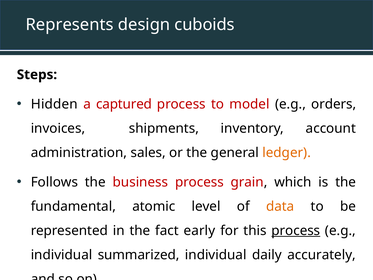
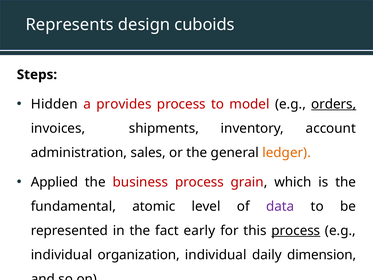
captured: captured -> provides (124, 104)
orders underline: none -> present (334, 104)
Follows: Follows -> Applied (54, 182)
data colour: orange -> purple (280, 206)
summarized: summarized -> organization (139, 255)
accurately: accurately -> dimension (322, 255)
